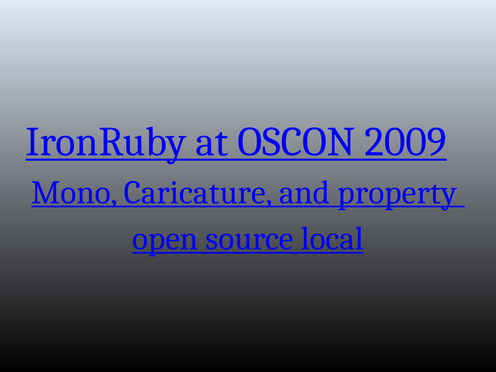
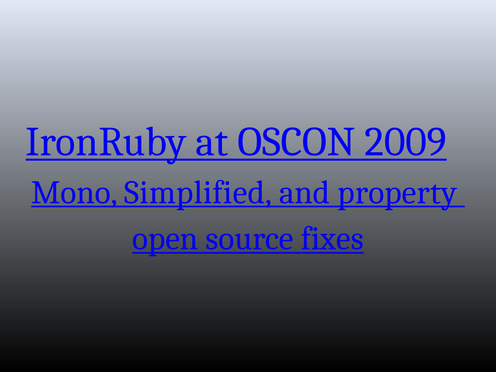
Caricature: Caricature -> Simplified (198, 192)
local: local -> fixes (332, 239)
